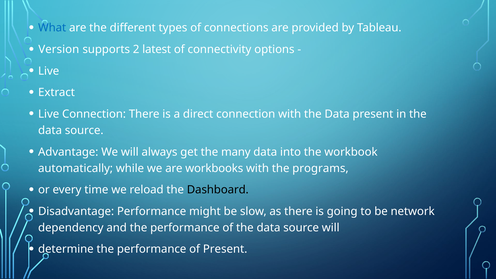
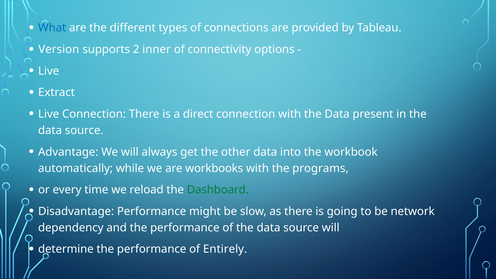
latest: latest -> inner (157, 49)
many: many -> other (236, 152)
Dashboard colour: black -> green (218, 190)
of Present: Present -> Entirely (225, 249)
